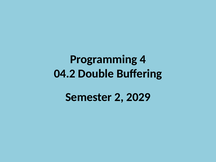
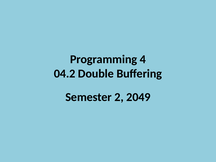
2029: 2029 -> 2049 (138, 97)
